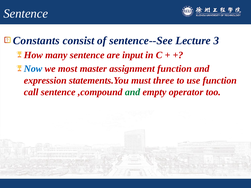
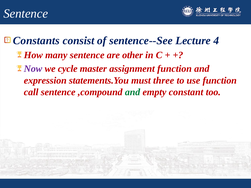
3: 3 -> 4 (216, 41)
input: input -> other (133, 55)
Now colour: blue -> purple (33, 69)
most: most -> cycle (68, 69)
operator: operator -> constant (186, 92)
